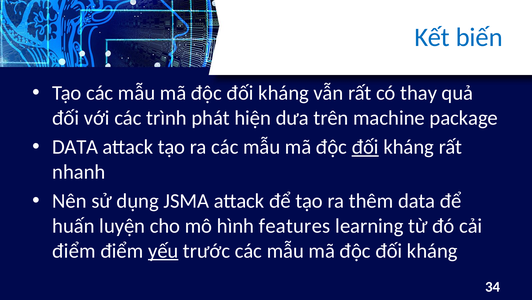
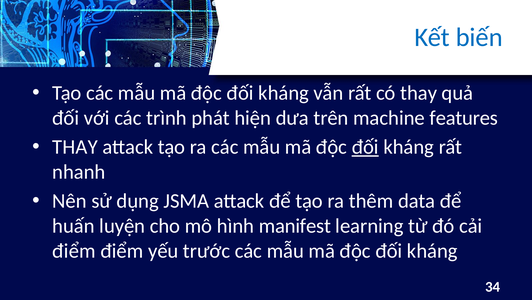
package: package -> features (464, 118)
DATA: DATA -> THAY (75, 147)
features: features -> manifest (295, 225)
yếu underline: present -> none (163, 250)
